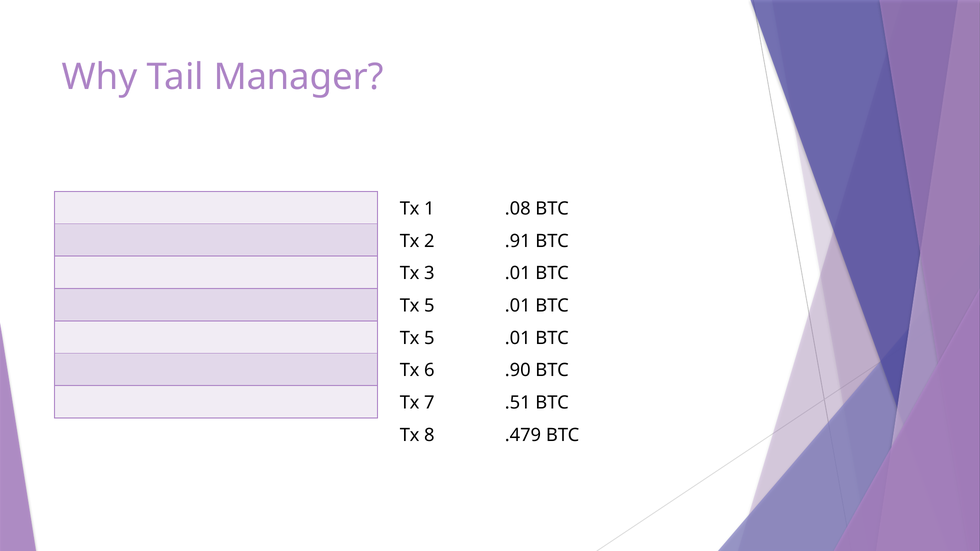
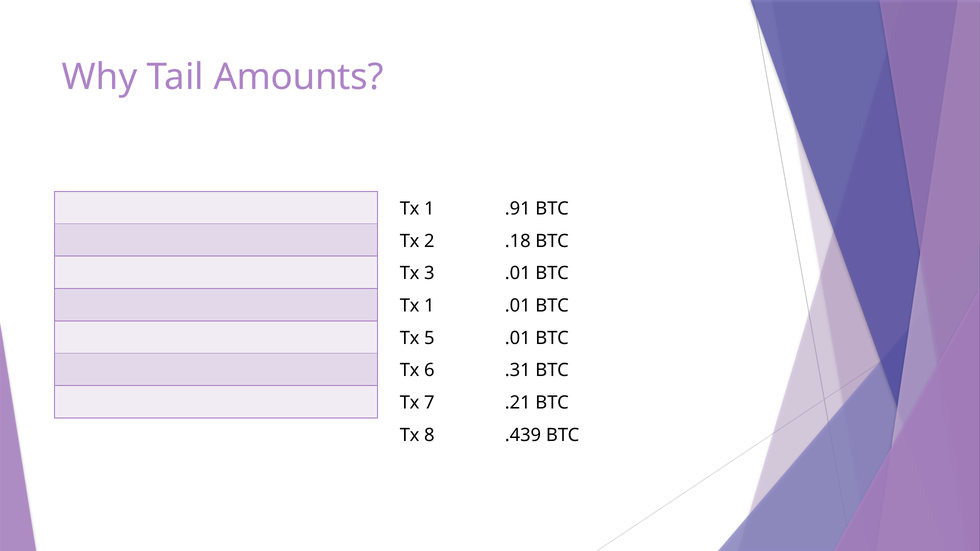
Manager: Manager -> Amounts (299, 77)
.08: .08 -> .91 (518, 209)
.91: .91 -> .18 (518, 241)
5: 5 -> 1 (429, 306)
.90: .90 -> .31 (518, 371)
.51: .51 -> .21 (518, 403)
.479: .479 -> .439 (523, 435)
